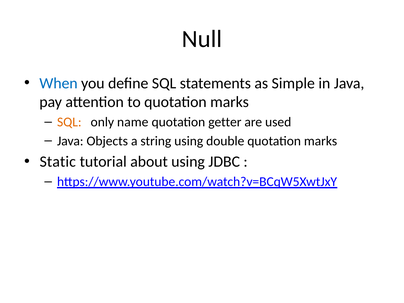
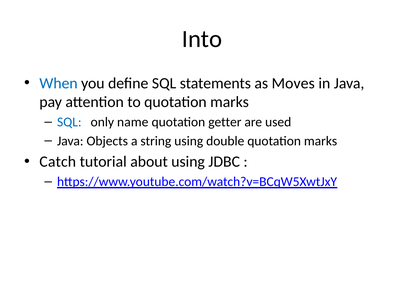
Null: Null -> Into (202, 39)
Simple: Simple -> Moves (293, 83)
SQL colour: orange -> blue (69, 122)
Static: Static -> Catch (58, 162)
